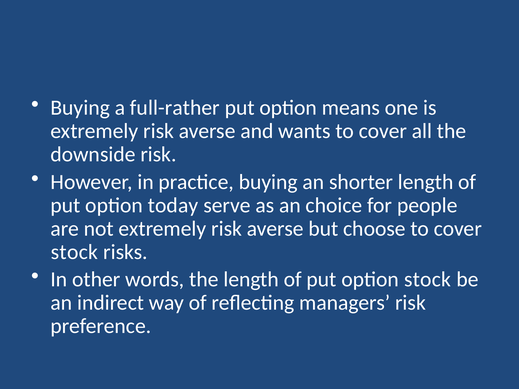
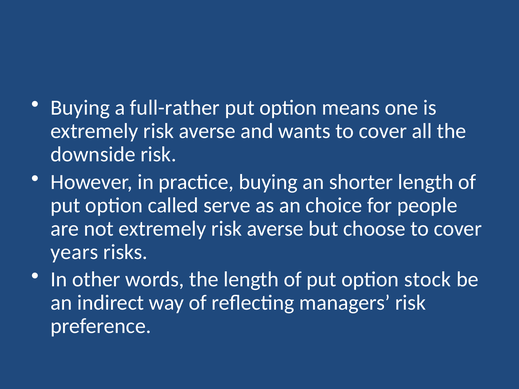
today: today -> called (173, 205)
stock: stock -> years (74, 252)
